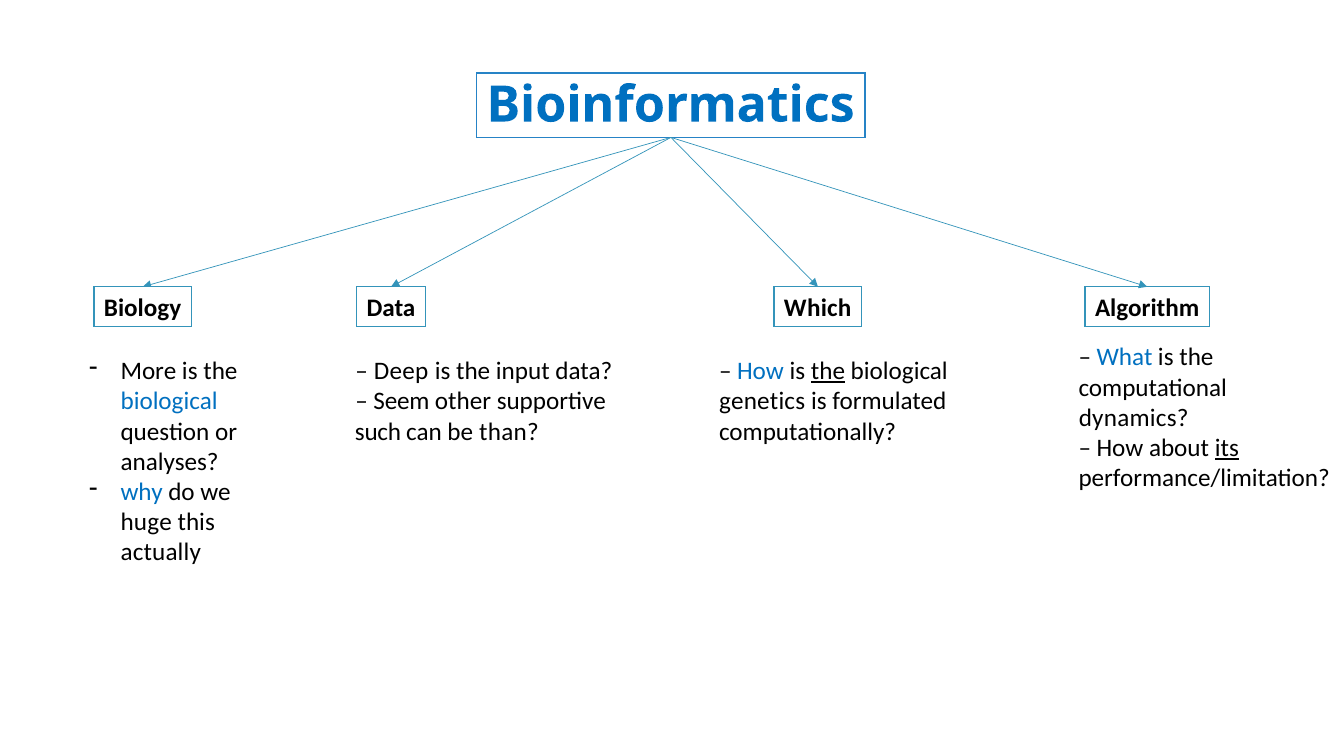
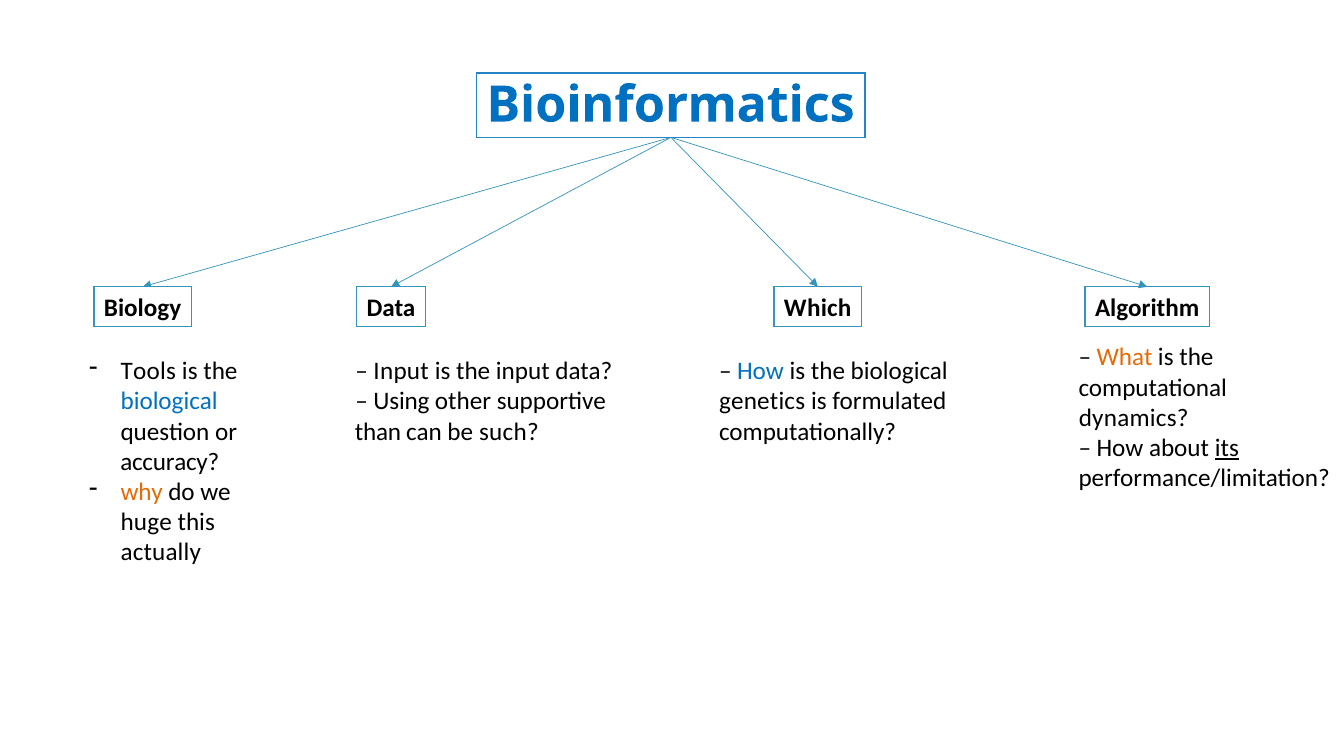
What colour: blue -> orange (1125, 358)
More: More -> Tools (148, 371)
Deep: Deep -> Input (401, 371)
the underline: present -> none (828, 371)
Seem: Seem -> Using (401, 402)
such: such -> than (378, 432)
than: than -> such (509, 432)
analyses: analyses -> accuracy (170, 462)
why colour: blue -> orange (142, 492)
